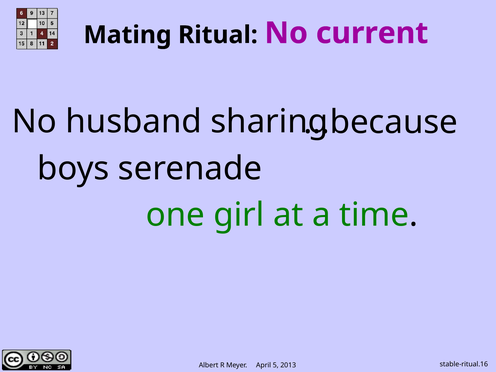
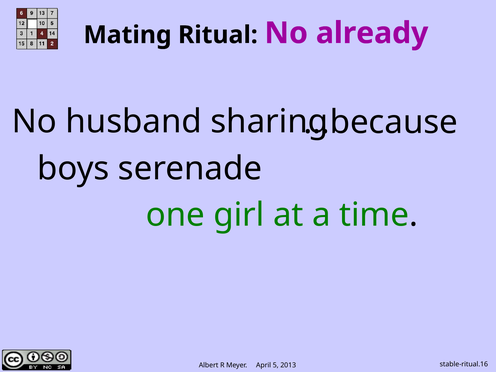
current: current -> already (372, 33)
